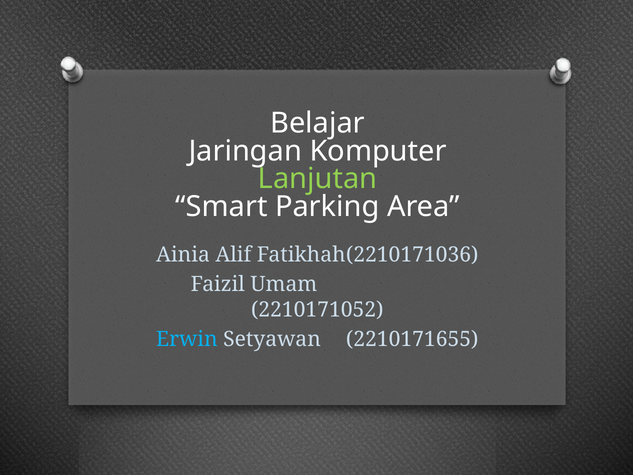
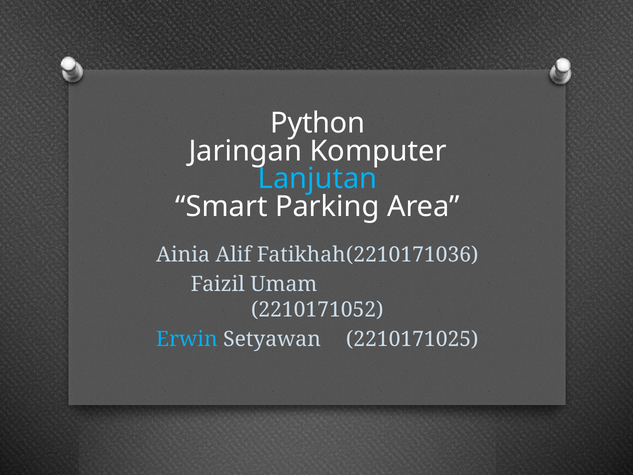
Belajar: Belajar -> Python (318, 123)
Lanjutan colour: light green -> light blue (318, 179)
2210171655: 2210171655 -> 2210171025 (412, 339)
